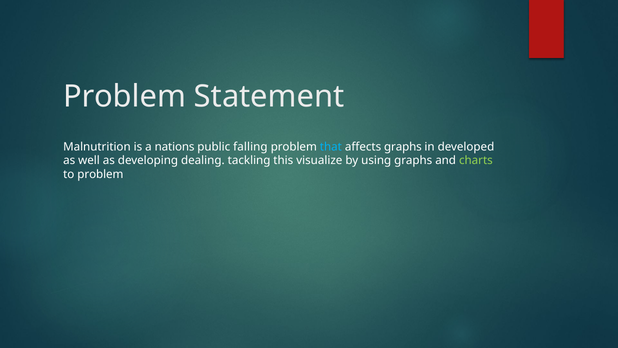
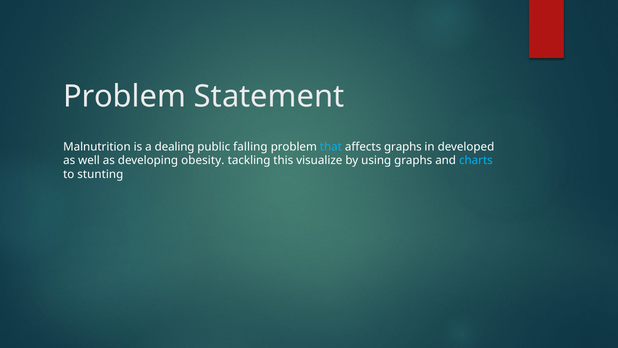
nations: nations -> dealing (175, 147)
dealing: dealing -> obesity (203, 160)
charts colour: light green -> light blue (476, 160)
to problem: problem -> stunting (100, 174)
